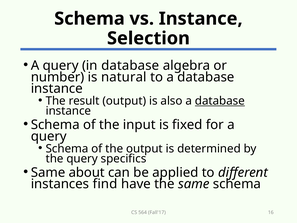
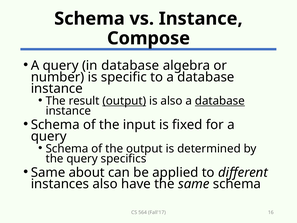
Selection: Selection -> Compose (149, 38)
natural: natural -> specific (124, 77)
output underline: none -> present (124, 101)
instances find: find -> also (105, 184)
